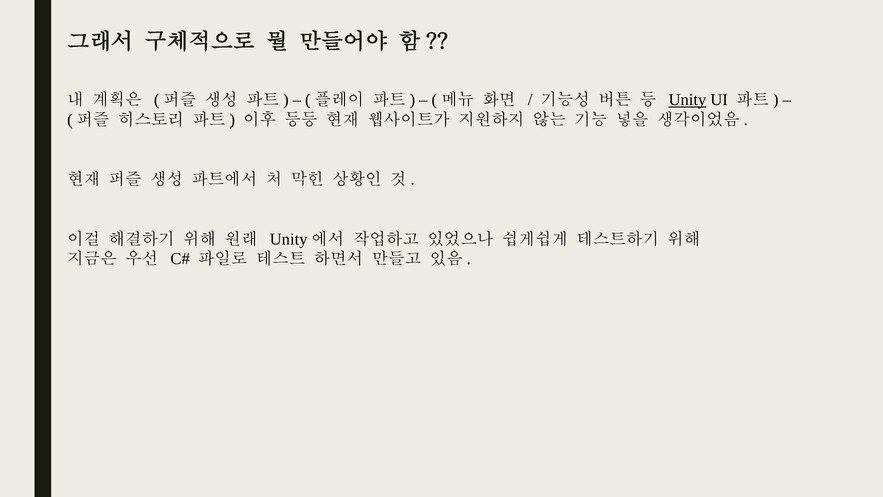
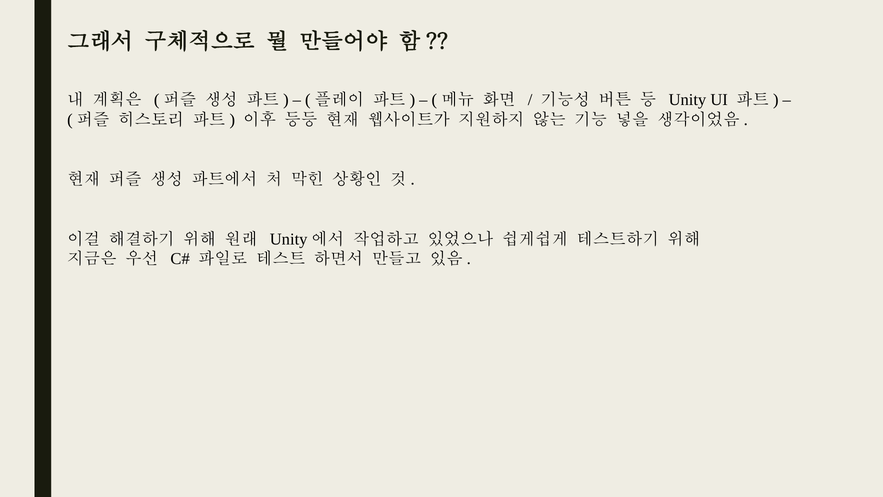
Unity underline: present -> none (687, 100)
